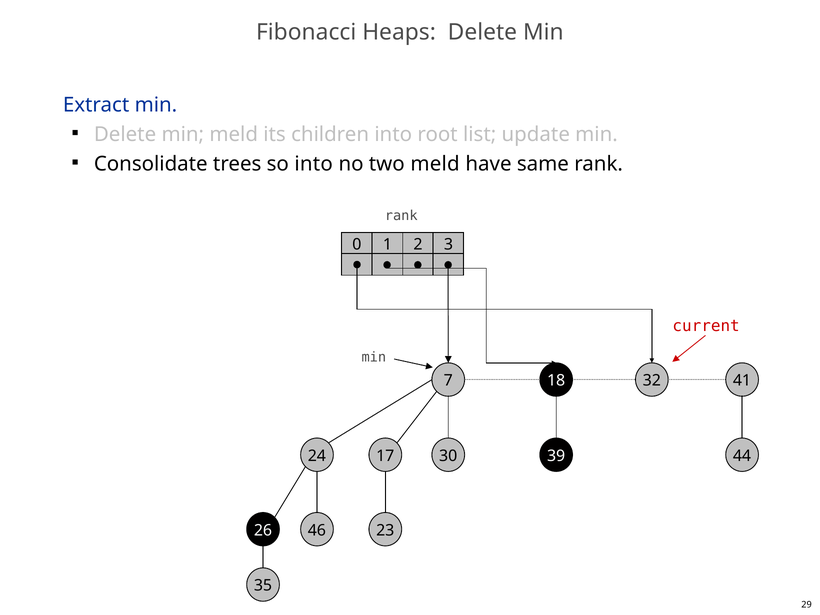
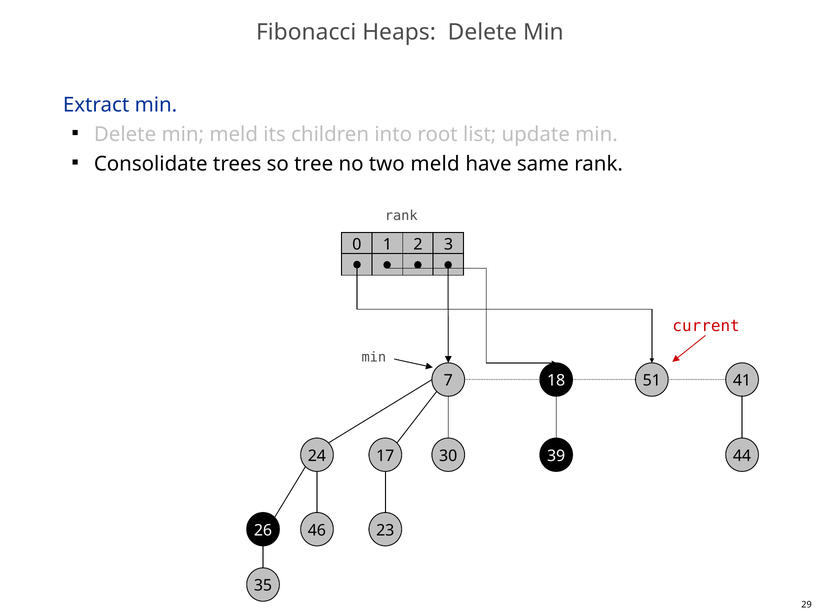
so into: into -> tree (314, 164)
32: 32 -> 51 (652, 381)
